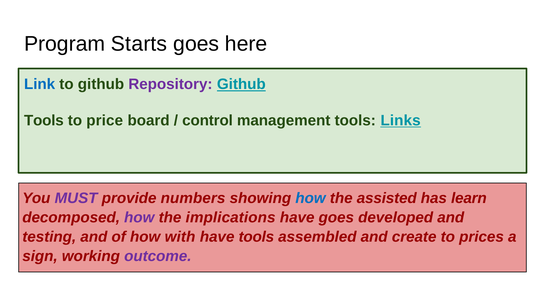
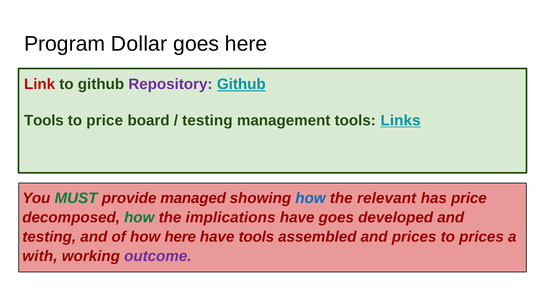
Starts: Starts -> Dollar (139, 44)
Link colour: blue -> red (40, 84)
control: control -> testing (207, 121)
MUST colour: purple -> green (76, 198)
numbers: numbers -> managed (193, 198)
assisted: assisted -> relevant (387, 198)
has learn: learn -> price (469, 198)
how colour: purple -> green (139, 218)
how with: with -> here (180, 237)
and create: create -> prices (414, 237)
sign: sign -> with (40, 257)
